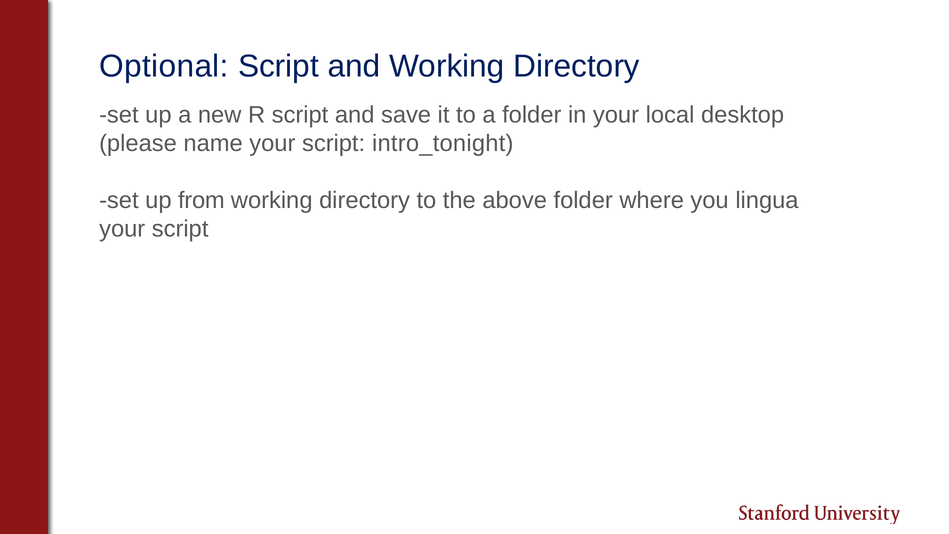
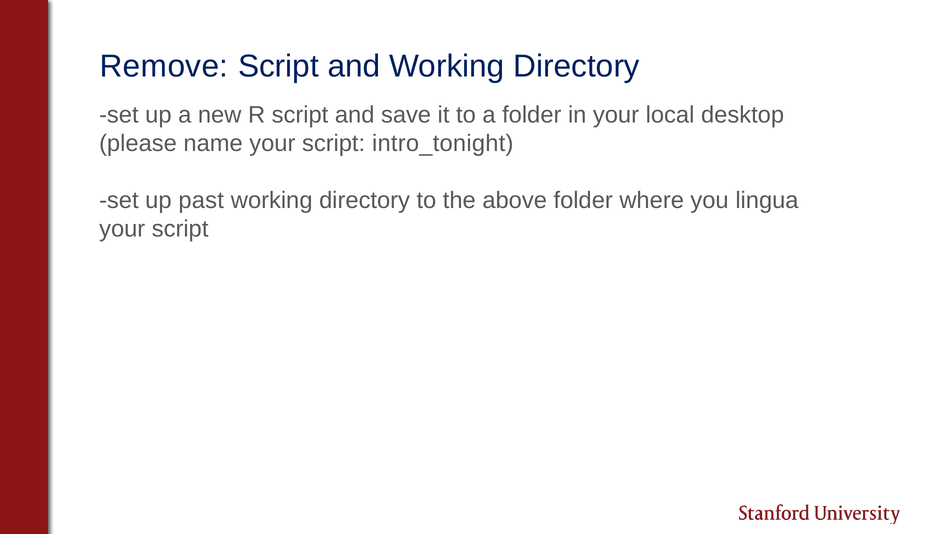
Optional: Optional -> Remove (164, 66)
from: from -> past (201, 200)
